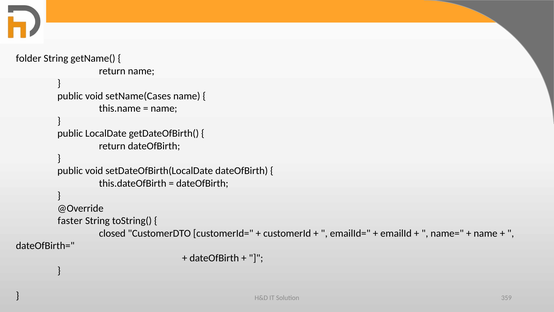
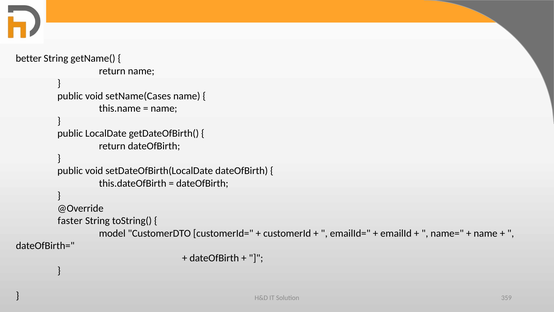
folder: folder -> better (29, 58)
closed: closed -> model (112, 233)
